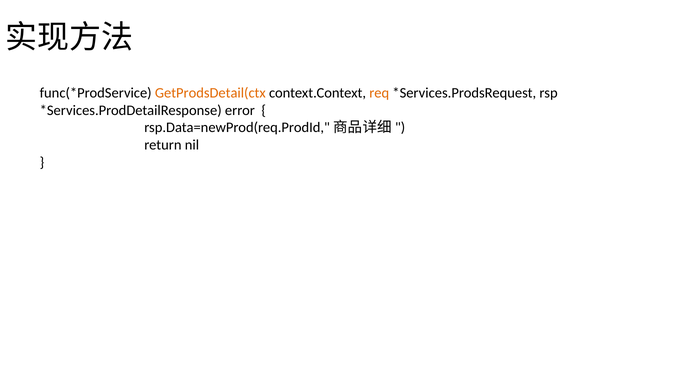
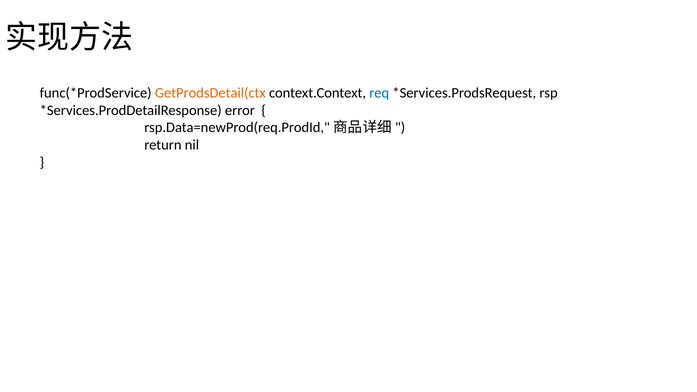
req colour: orange -> blue (379, 93)
